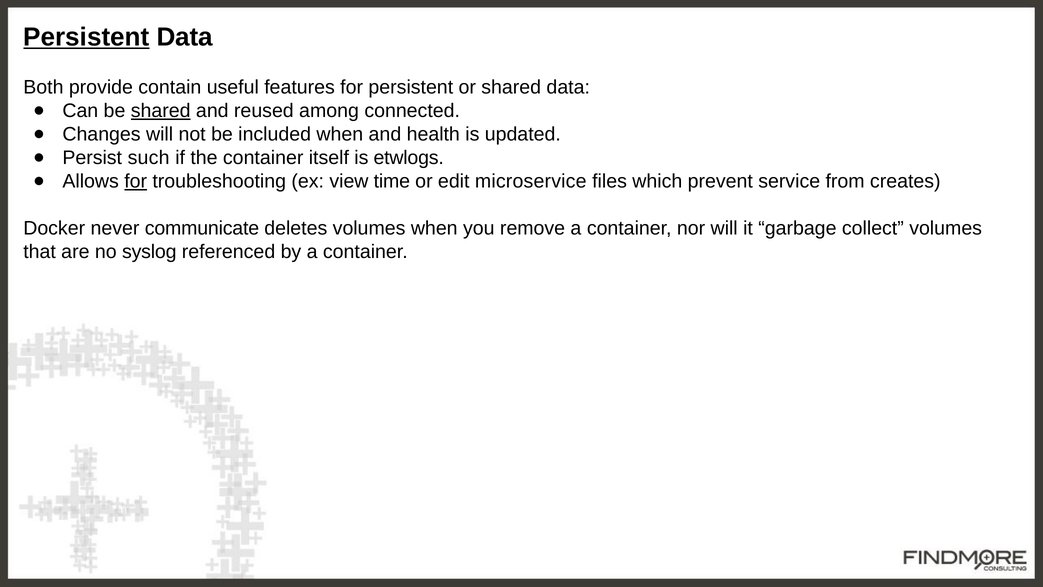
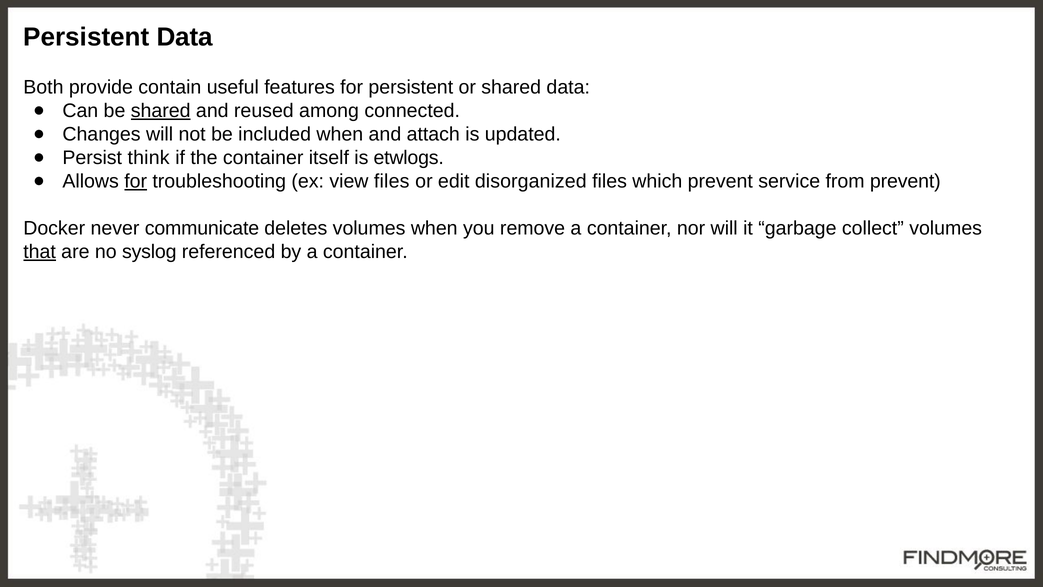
Persistent underline: present -> none (86, 37)
health: health -> attach (433, 134)
such: such -> think (149, 158)
view time: time -> files (392, 181)
microservice: microservice -> disorganized (531, 181)
from creates: creates -> prevent (905, 181)
that underline: none -> present (40, 252)
